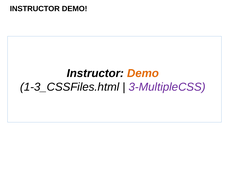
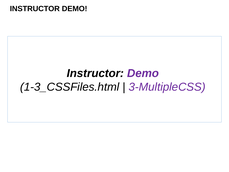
Demo colour: orange -> purple (143, 73)
